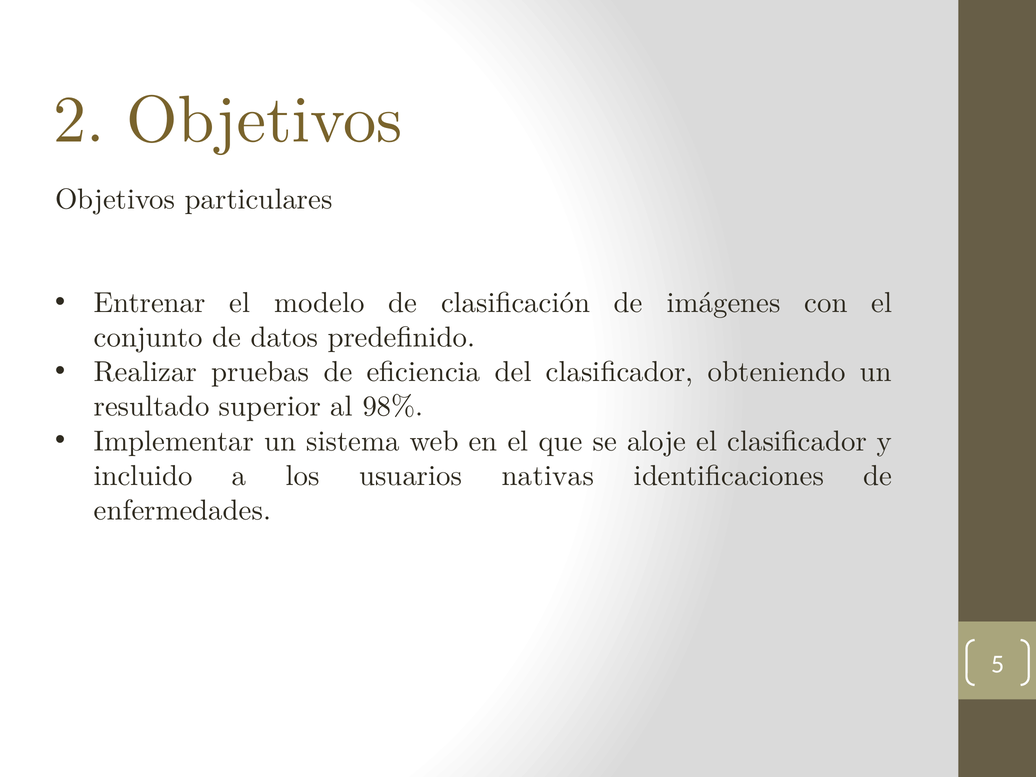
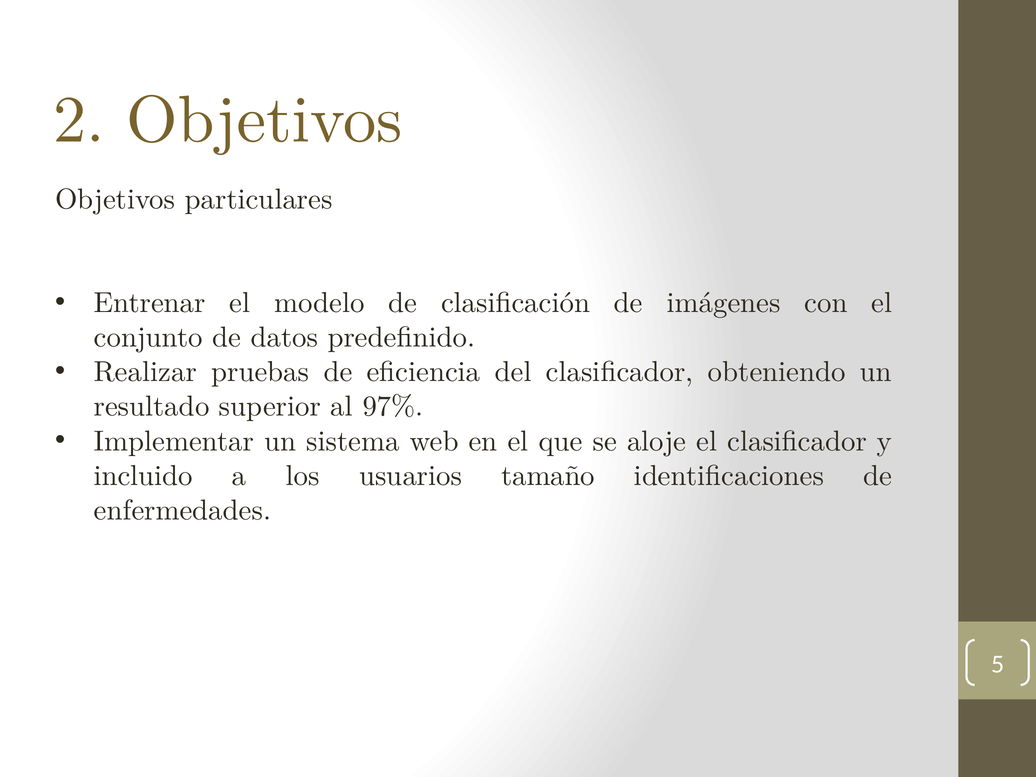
98%: 98% -> 97% (393, 406)
nativas: nativas -> tamaño (548, 476)
